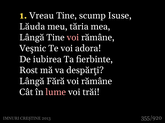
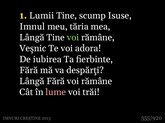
Vreau: Vreau -> Lumii (42, 16)
Lăuda: Lăuda -> Imnul (32, 27)
voi colour: pink -> light green (73, 38)
Rost: Rost -> Fără (29, 71)
